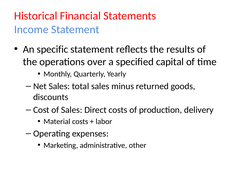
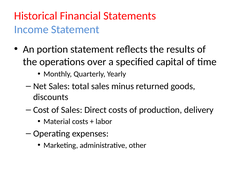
specific: specific -> portion (52, 49)
